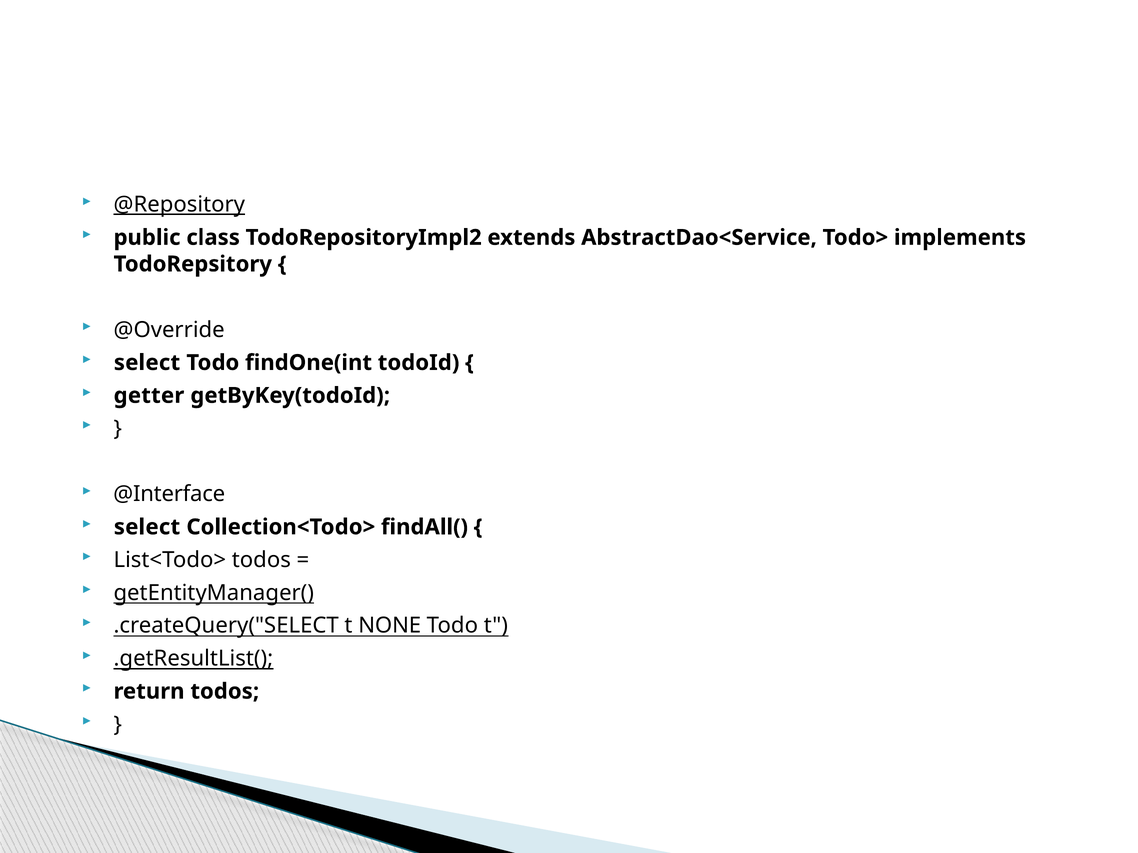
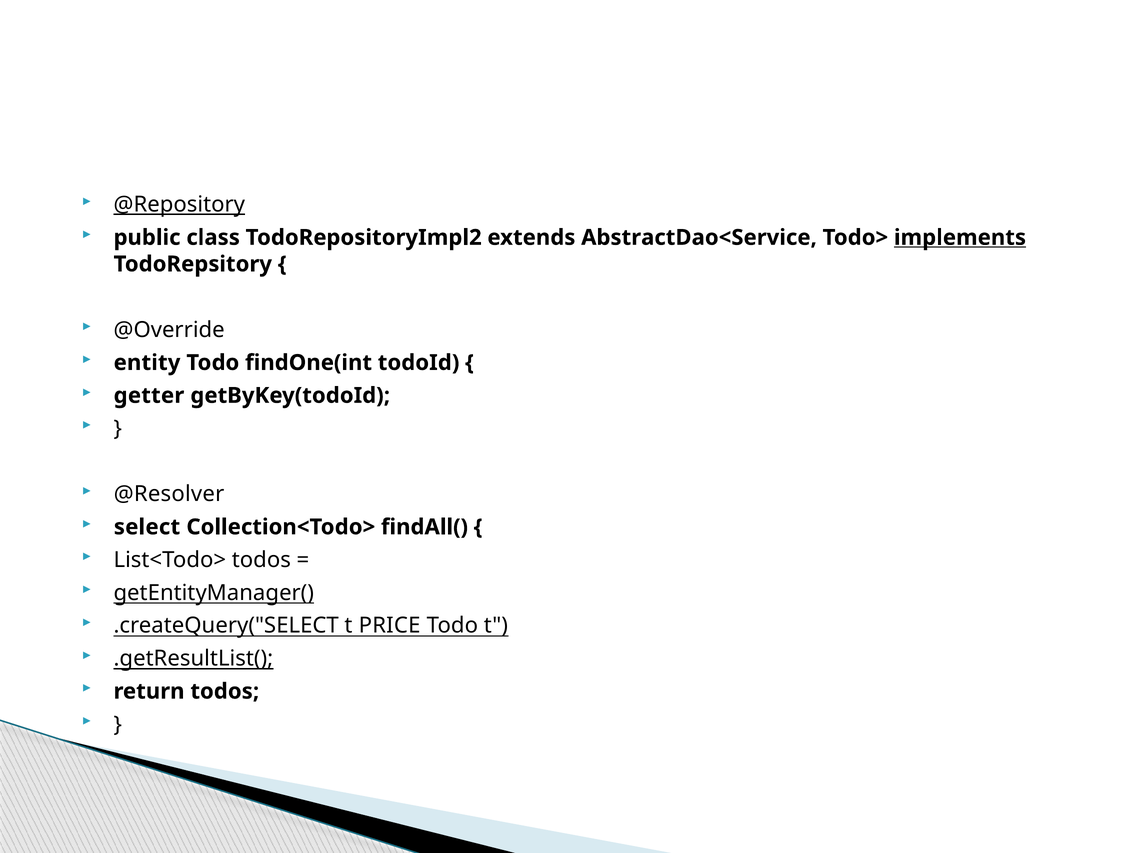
implements underline: none -> present (960, 238)
select: select -> entity (147, 363)
@Interface: @Interface -> @Resolver (169, 494)
NONE: NONE -> PRICE (390, 626)
